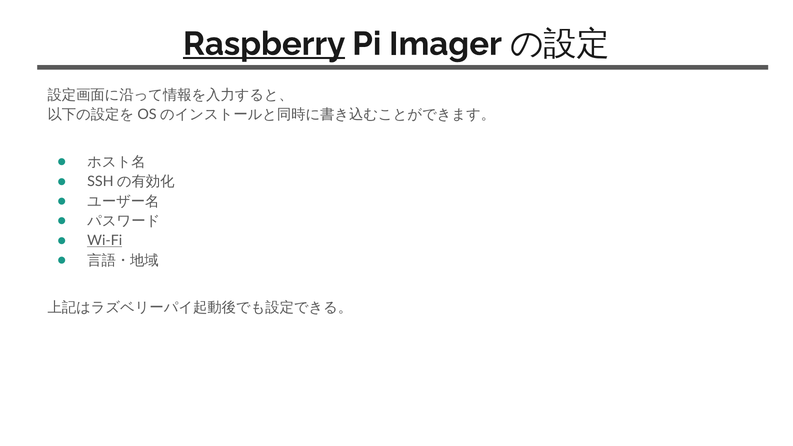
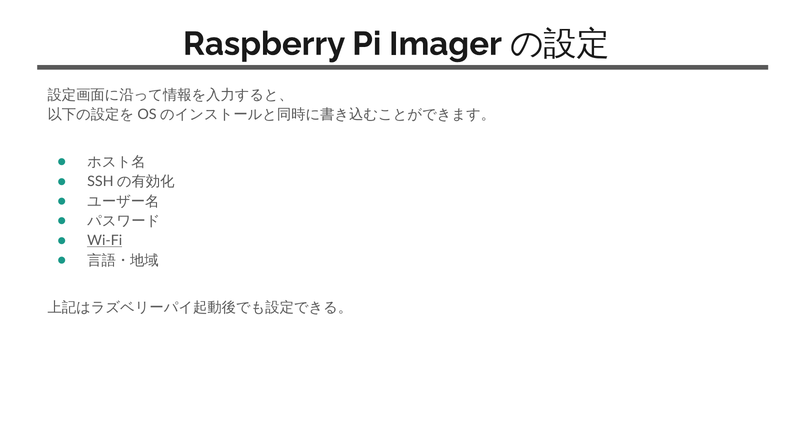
Raspberry underline: present -> none (264, 44)
